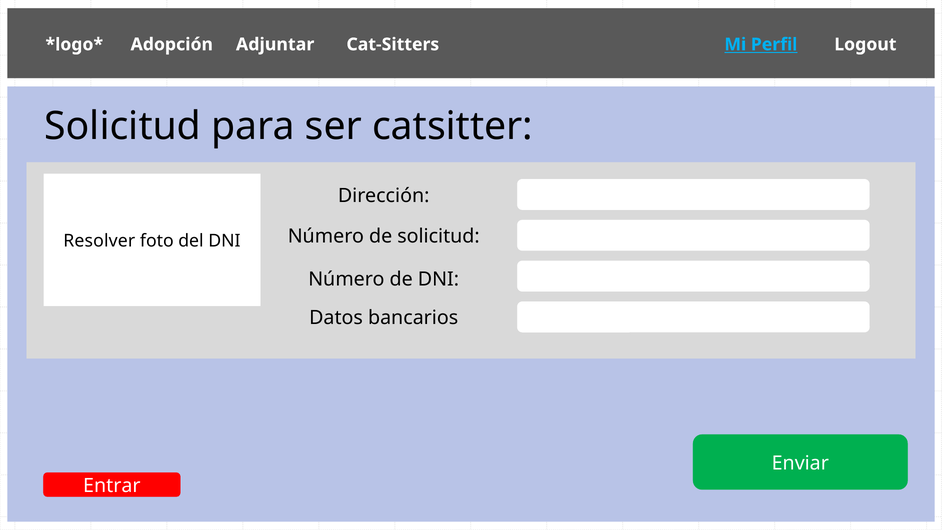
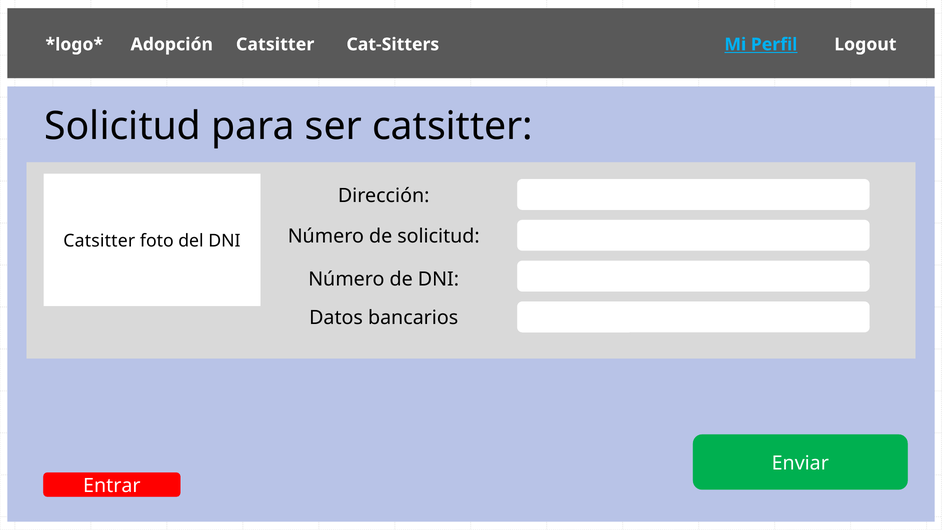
Adopción Adjuntar: Adjuntar -> Catsitter (275, 44)
Resolver: Resolver -> Catsitter (99, 241)
